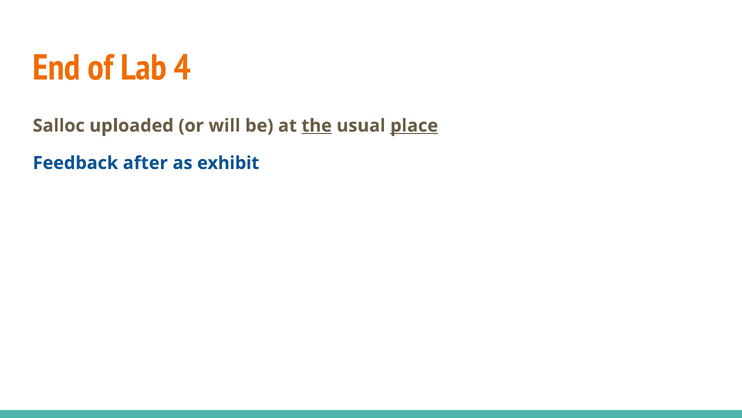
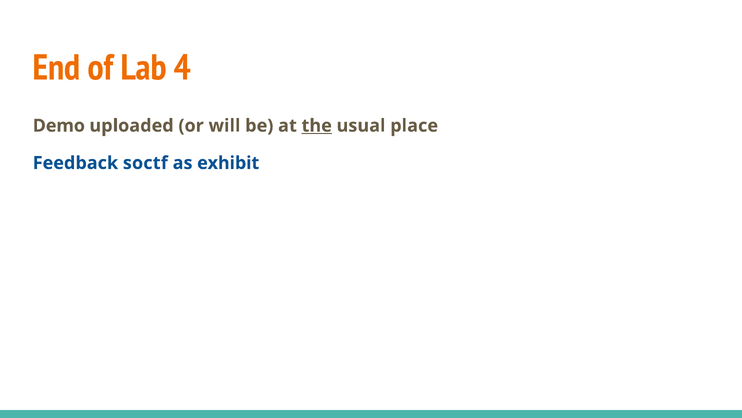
Salloc: Salloc -> Demo (59, 126)
place underline: present -> none (414, 126)
after: after -> soctf (145, 163)
